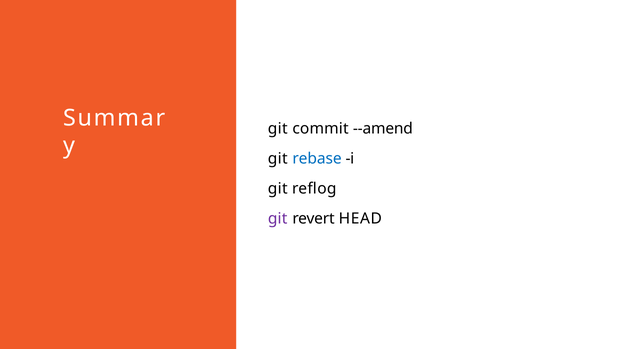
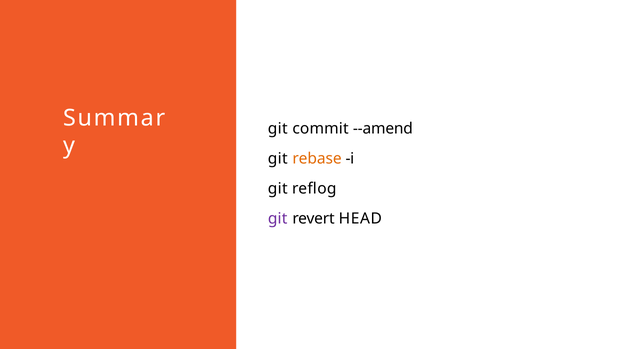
rebase colour: blue -> orange (317, 159)
